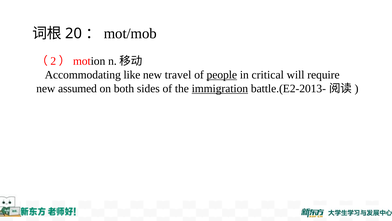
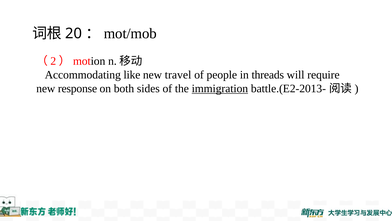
people underline: present -> none (222, 75)
critical: critical -> threads (268, 75)
assumed: assumed -> response (77, 88)
